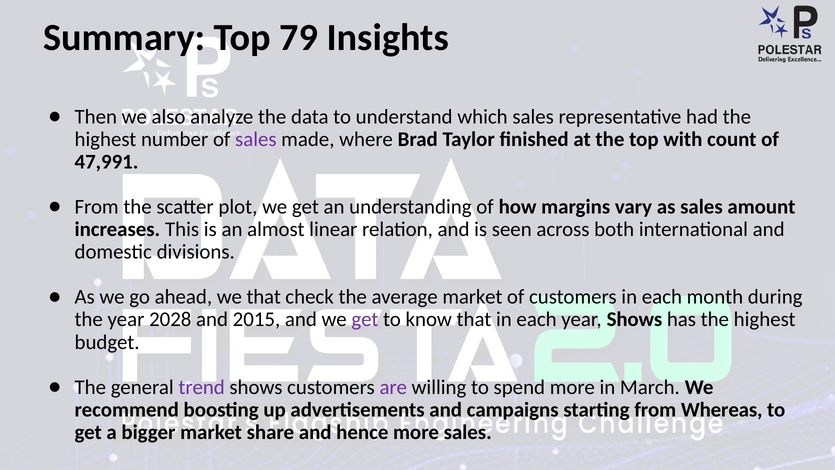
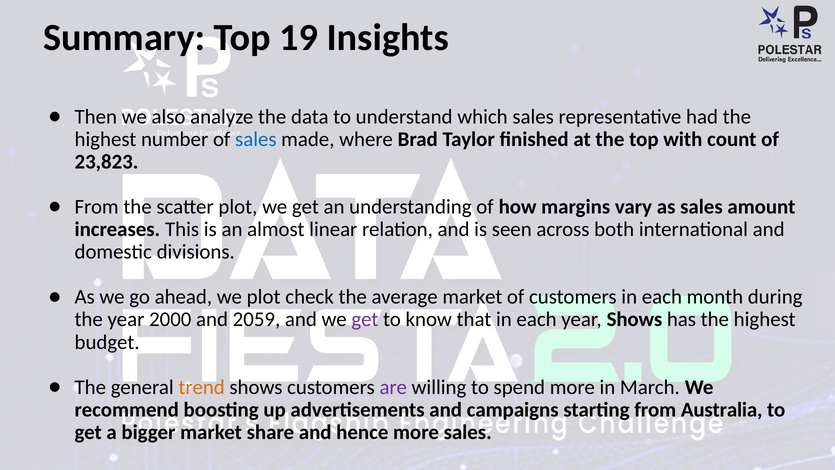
79: 79 -> 19 (299, 38)
sales colour: purple -> blue (256, 139)
47,991: 47,991 -> 23,823 (106, 162)
we that: that -> plot (264, 297)
2028: 2028 -> 2000 (170, 319)
2015: 2015 -> 2059 (256, 319)
trend colour: purple -> orange (202, 387)
Whereas: Whereas -> Australia (722, 410)
